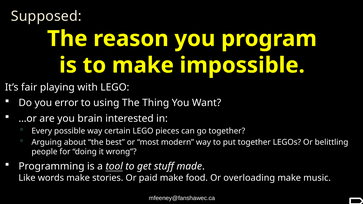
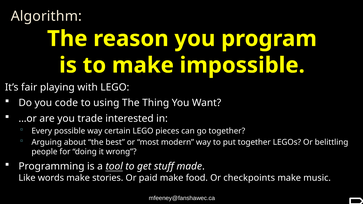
Supposed: Supposed -> Algorithm (46, 16)
error: error -> code (66, 103)
brain: brain -> trade (90, 119)
overloading: overloading -> checkpoints (249, 178)
